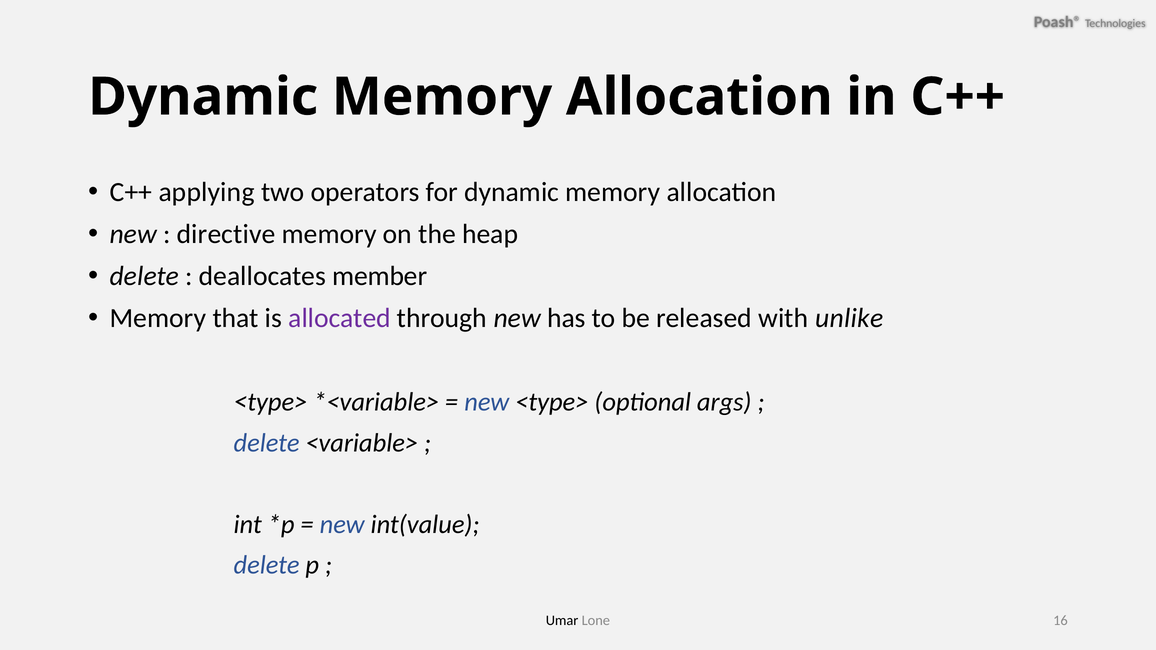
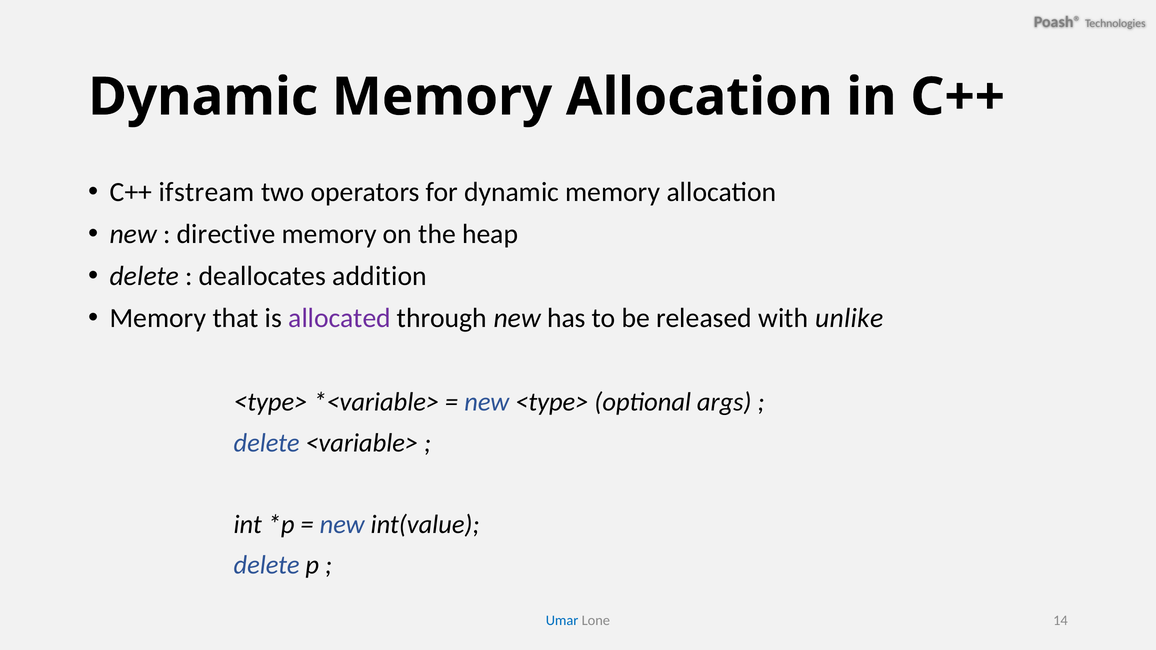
applying: applying -> ifstream (207, 192)
member: member -> addition (380, 276)
Umar colour: black -> blue (562, 621)
16: 16 -> 14 (1061, 621)
